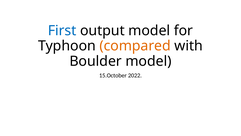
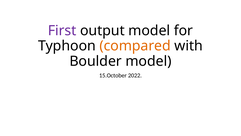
First colour: blue -> purple (62, 31)
